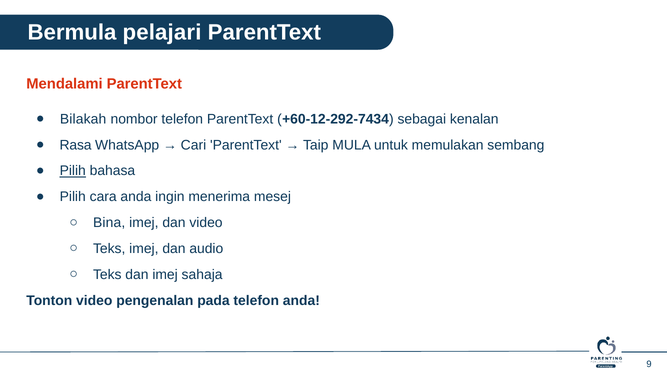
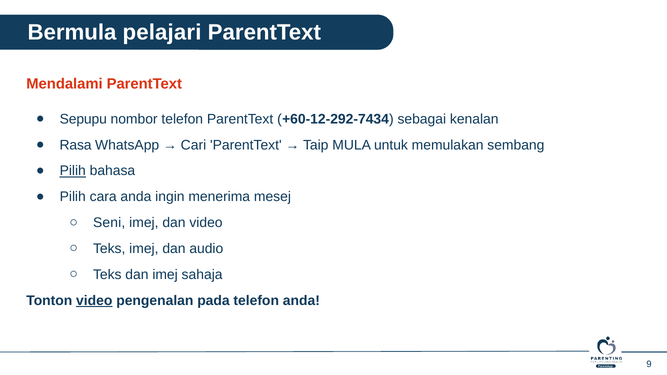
Bilakah: Bilakah -> Sepupu (83, 119)
Bina: Bina -> Seni (109, 223)
video underline: none -> present (94, 301)
